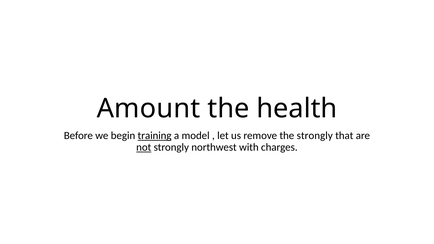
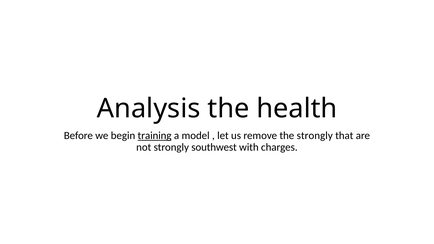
Amount: Amount -> Analysis (149, 108)
not underline: present -> none (144, 147)
northwest: northwest -> southwest (214, 147)
